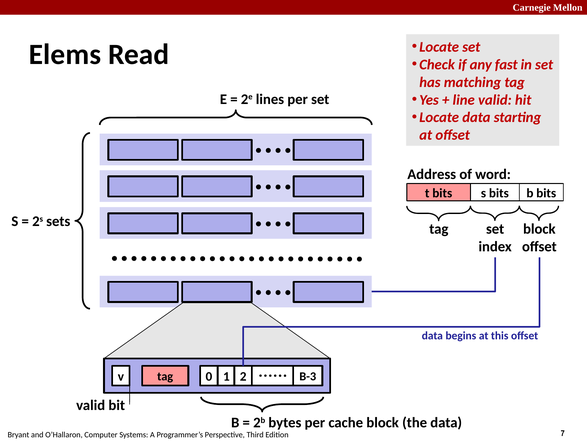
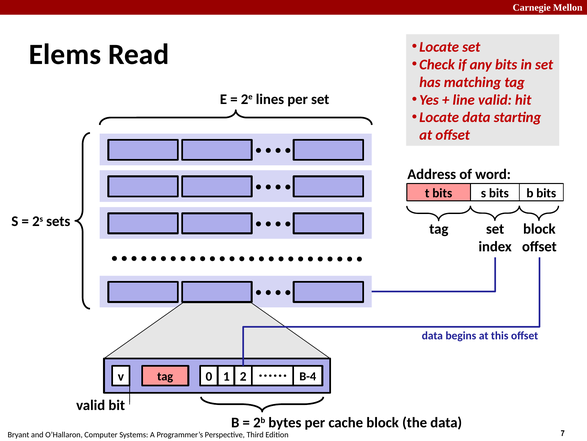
any fast: fast -> bits (506, 64)
B-3: B-3 -> B-4 (308, 376)
